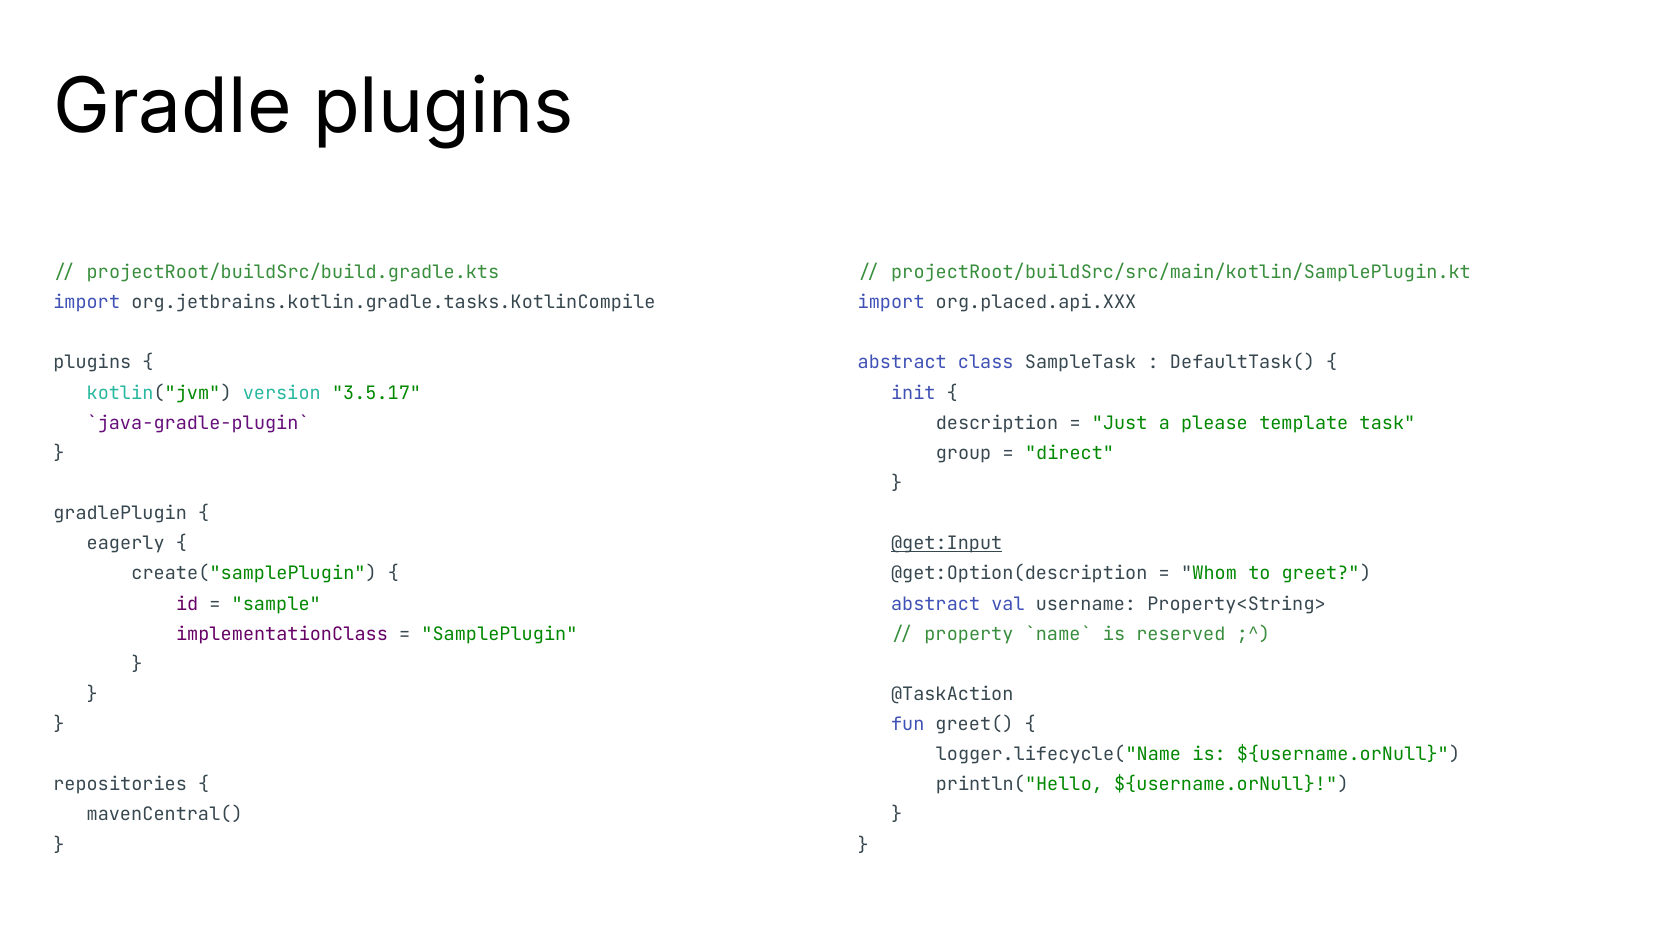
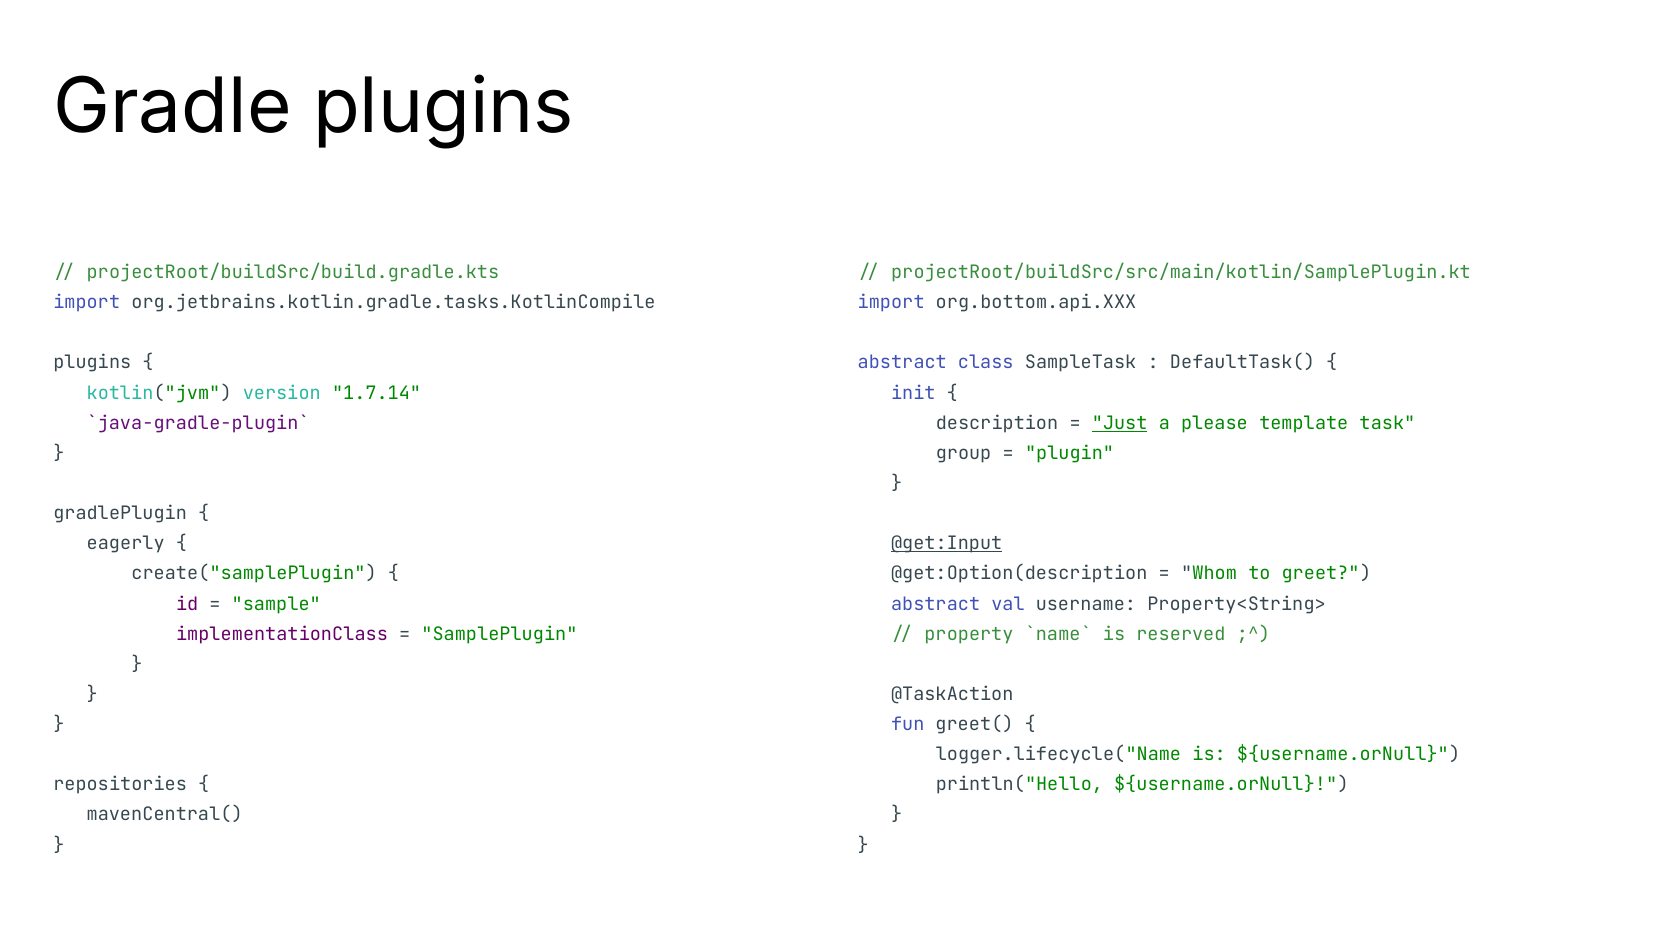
org.placed.api.XXX: org.placed.api.XXX -> org.bottom.api.XXX (1036, 302)
3.5.17: 3.5.17 -> 1.7.14 (377, 393)
Just underline: none -> present (1120, 423)
direct: direct -> plugin (1070, 453)
